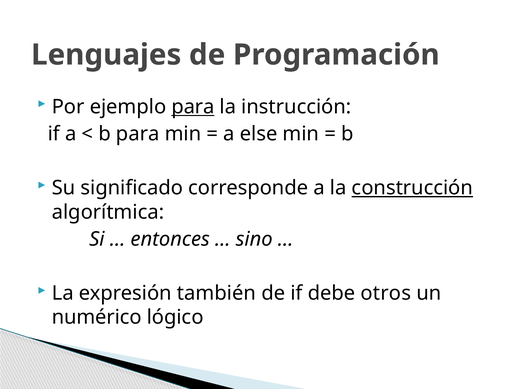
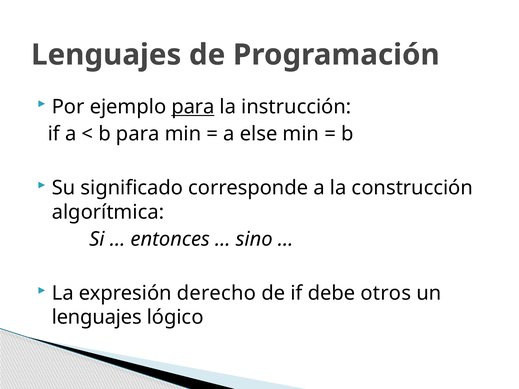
construcción underline: present -> none (412, 188)
también: también -> derecho (216, 293)
numérico: numérico -> lenguajes (97, 318)
